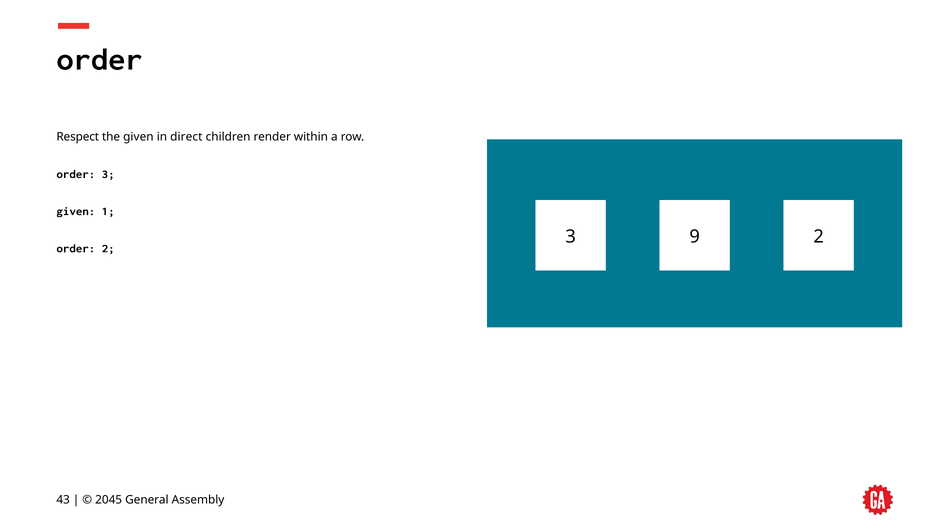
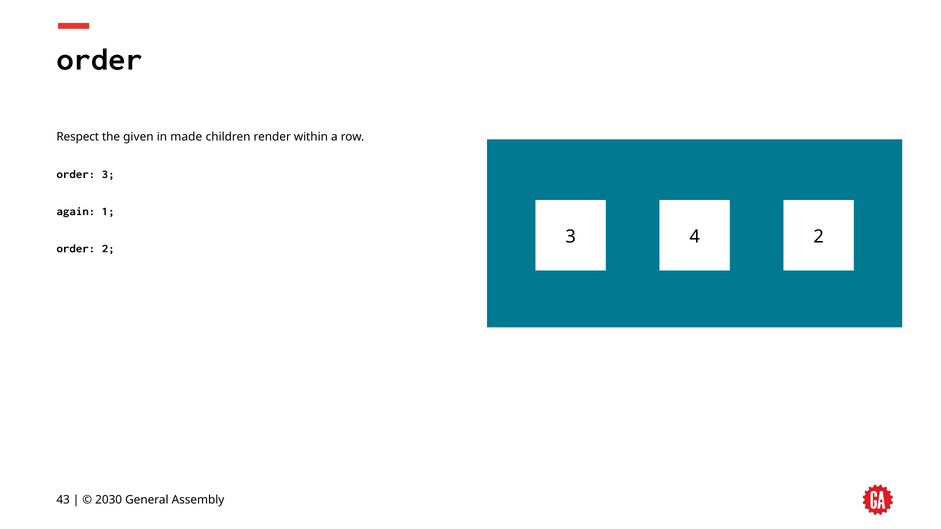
direct: direct -> made (186, 137)
given: given -> again (76, 211)
9: 9 -> 4 (695, 237)
2045: 2045 -> 2030 (109, 500)
